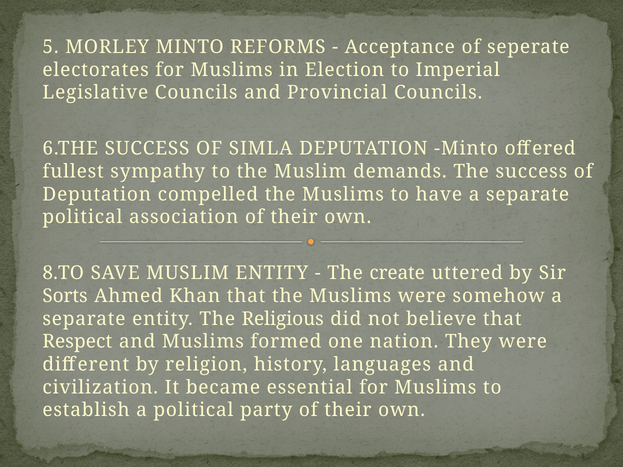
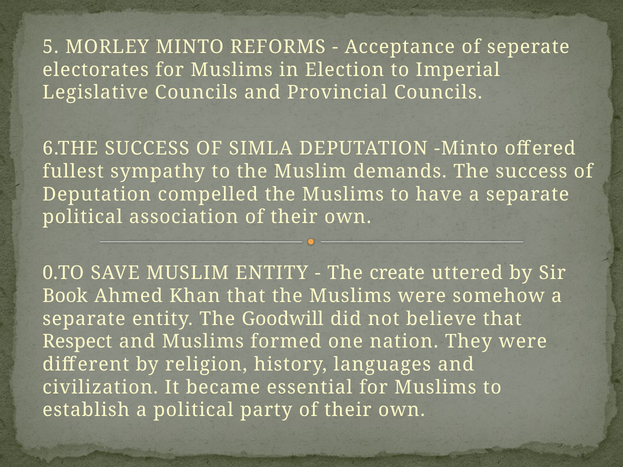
8.TO: 8.TO -> 0.TO (63, 273)
Sorts: Sorts -> Book (65, 296)
Religious: Religious -> Goodwill (283, 319)
